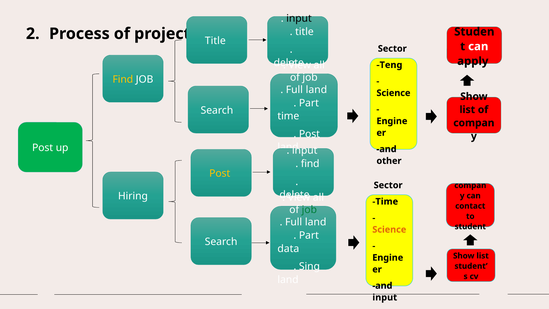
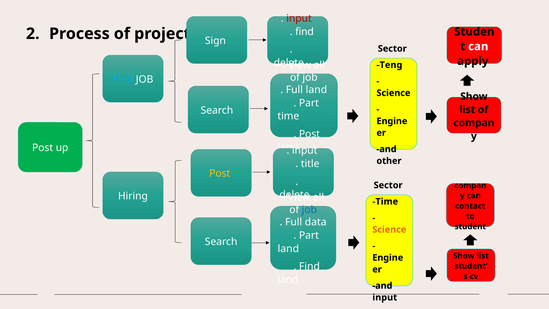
input colour: black -> red (299, 19)
title: title -> find (304, 32)
Title: Title -> Sign (215, 41)
Find colour: yellow -> light blue (123, 79)
find: find -> title (310, 164)
job colour: green -> blue (309, 210)
land: land -> data (316, 222)
data: data -> land (288, 248)
Sing: Sing -> Find (309, 266)
